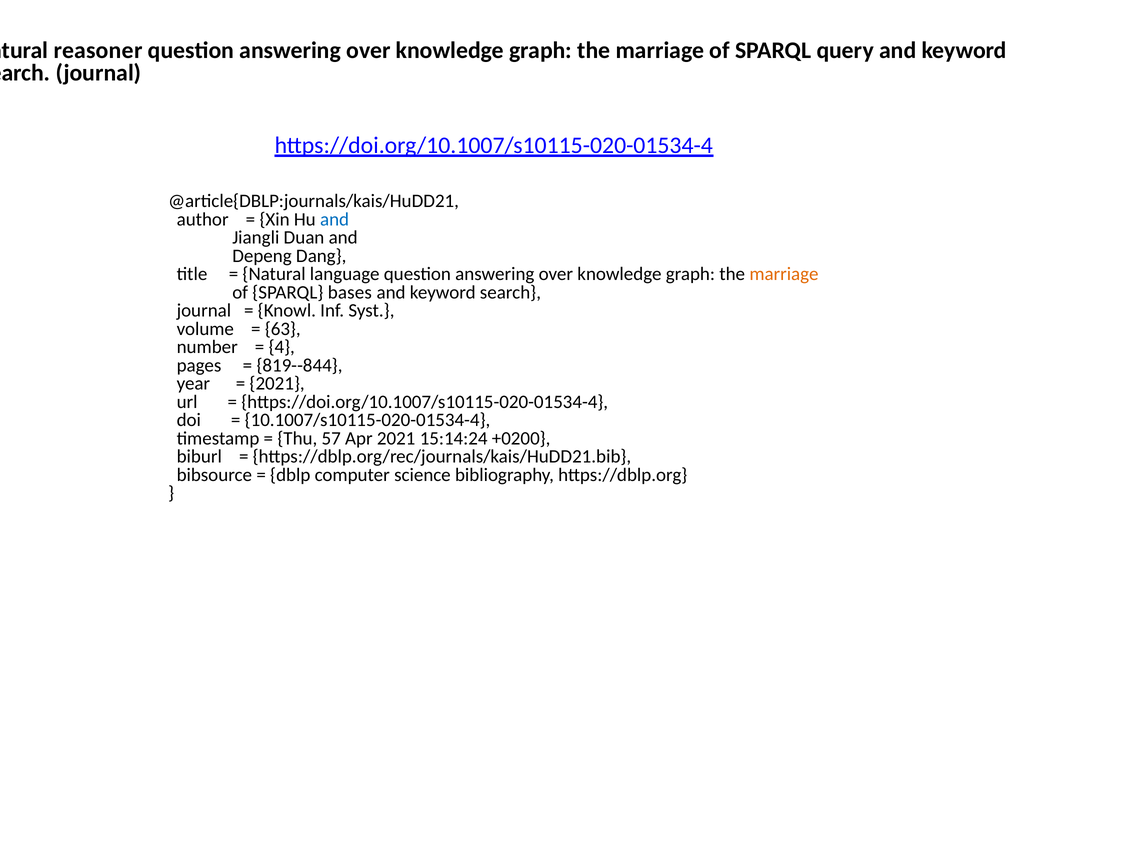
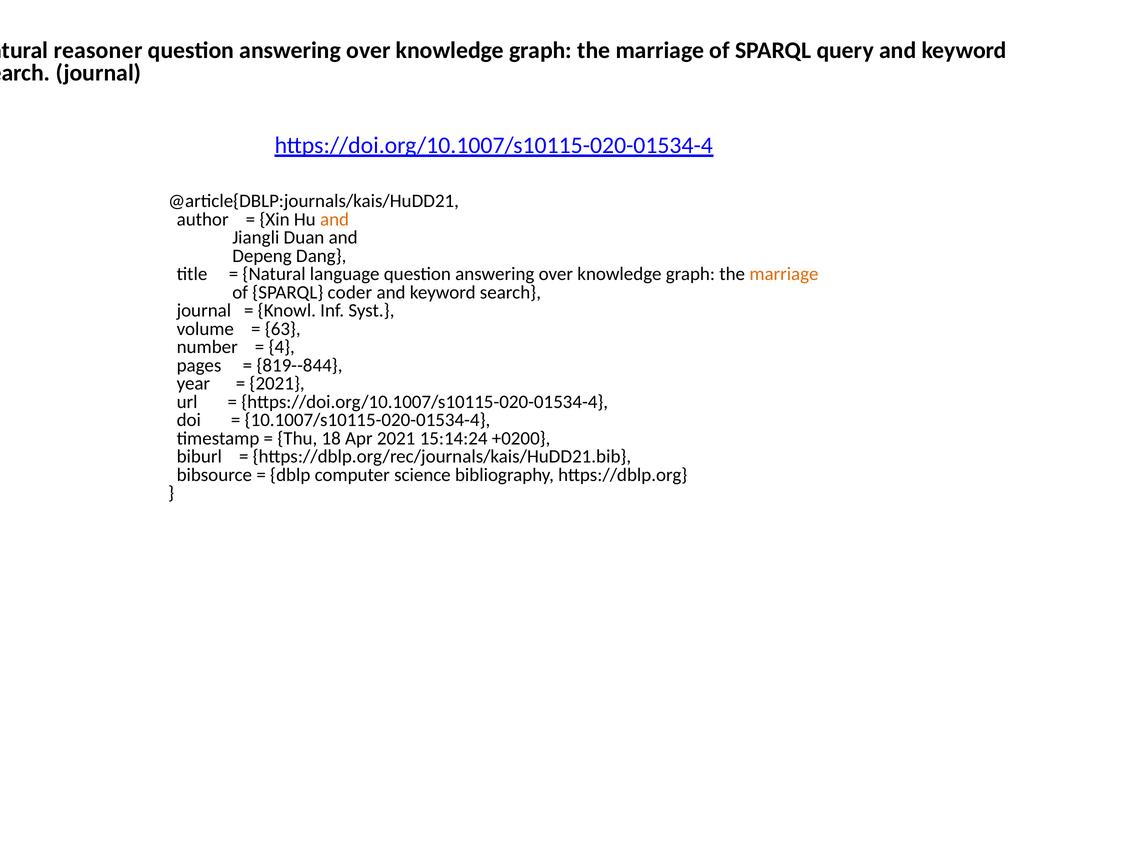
and colour: blue -> orange (335, 219)
bases: bases -> coder (350, 292)
57: 57 -> 18 (331, 438)
